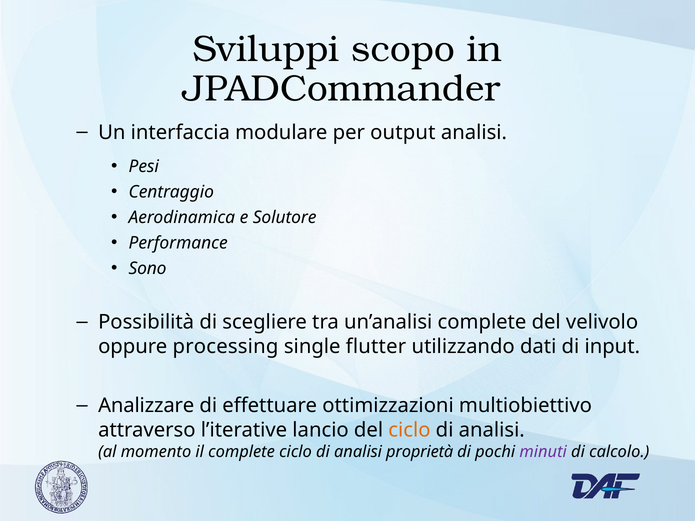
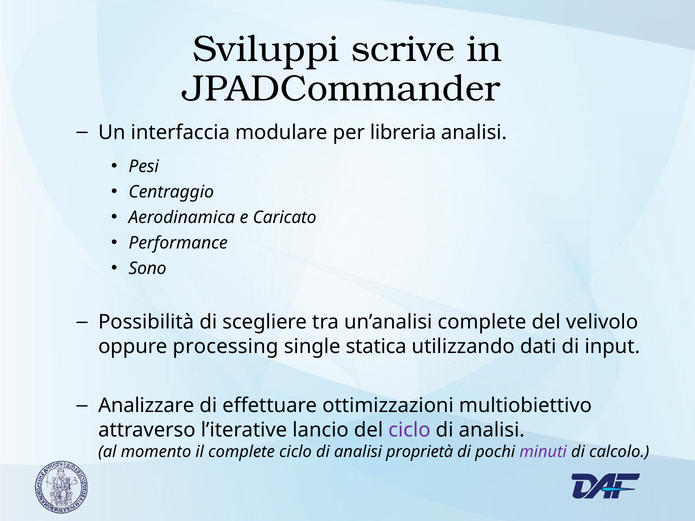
scopo: scopo -> scrive (403, 49)
output: output -> libreria (403, 132)
Solutore: Solutore -> Caricato (285, 218)
flutter: flutter -> statica (376, 347)
ciclo colour: orange -> purple (409, 430)
